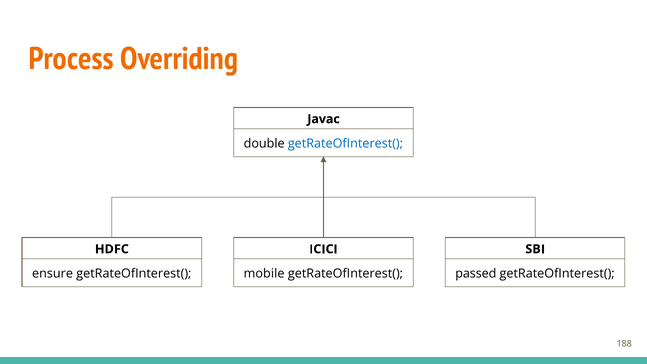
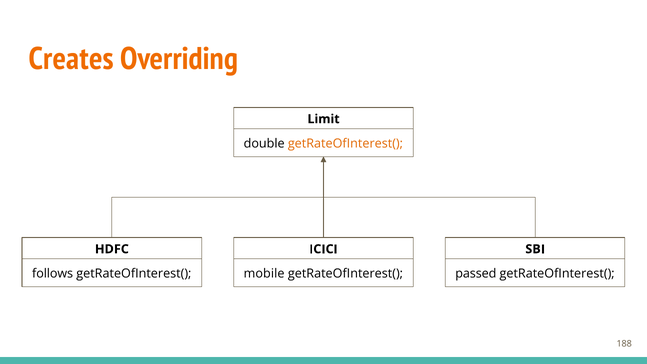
Process: Process -> Creates (71, 59)
Javac: Javac -> Limit (324, 119)
getRateOfInterest( colour: blue -> orange (345, 144)
ensure: ensure -> follows (53, 274)
